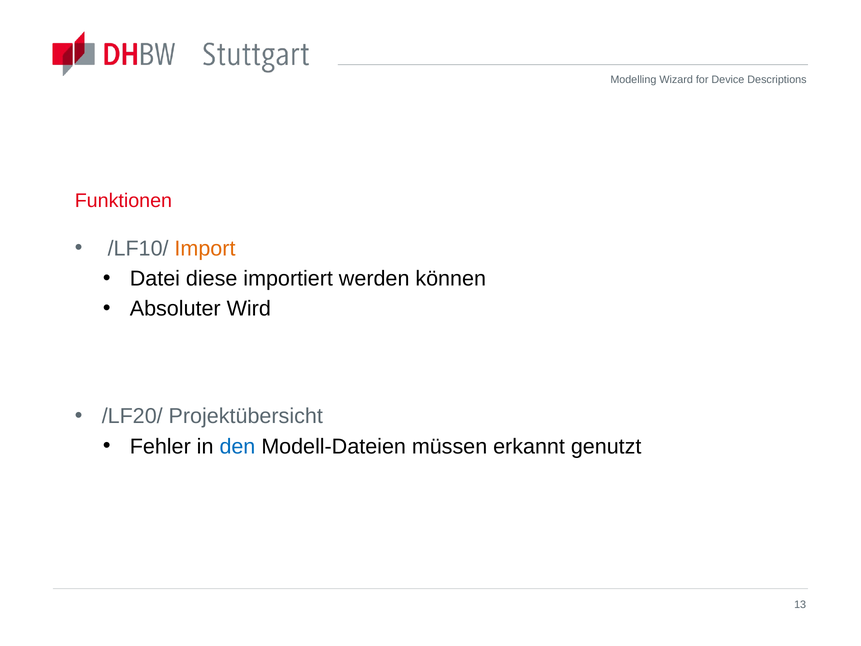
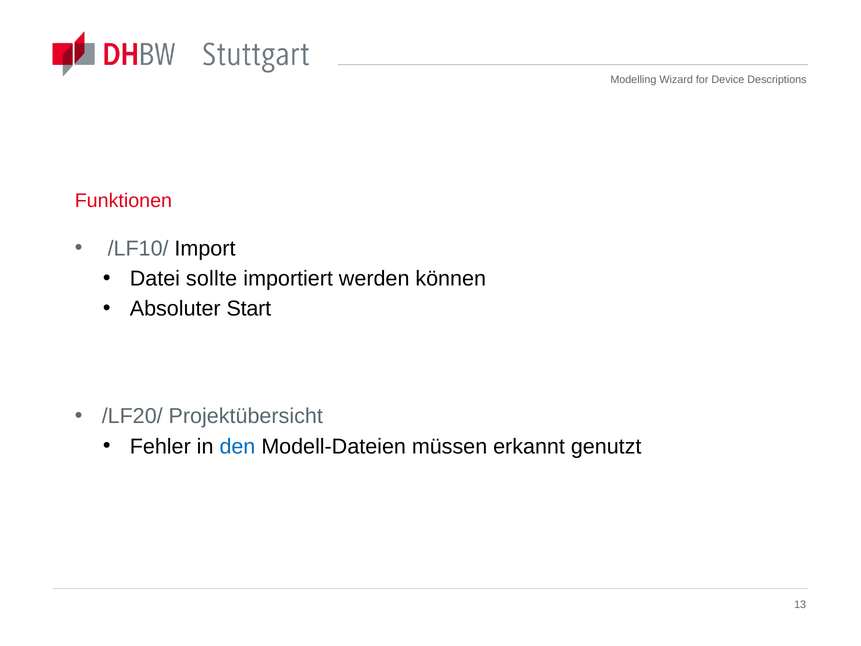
Import colour: orange -> black (205, 248)
diese: diese -> sollte (212, 278)
Wird: Wird -> Start (249, 309)
